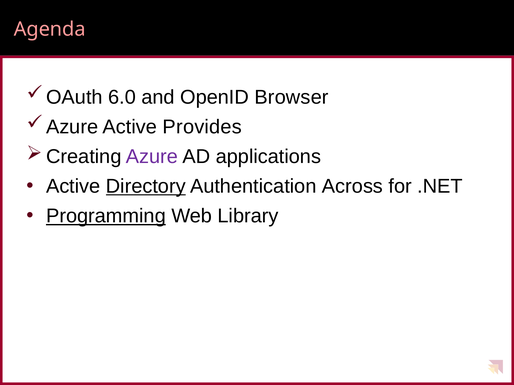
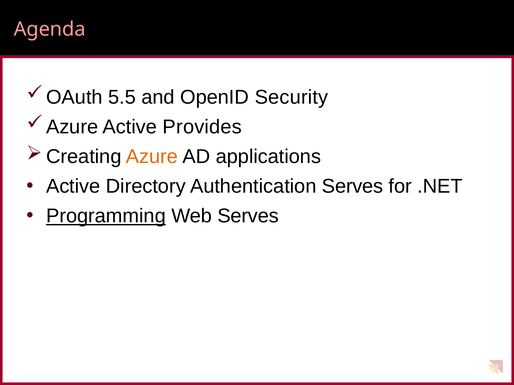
6.0: 6.0 -> 5.5 (122, 97)
Browser: Browser -> Security (292, 97)
Azure colour: purple -> orange (152, 157)
Directory underline: present -> none (146, 187)
Authentication Across: Across -> Serves (353, 187)
Web Library: Library -> Serves (248, 216)
